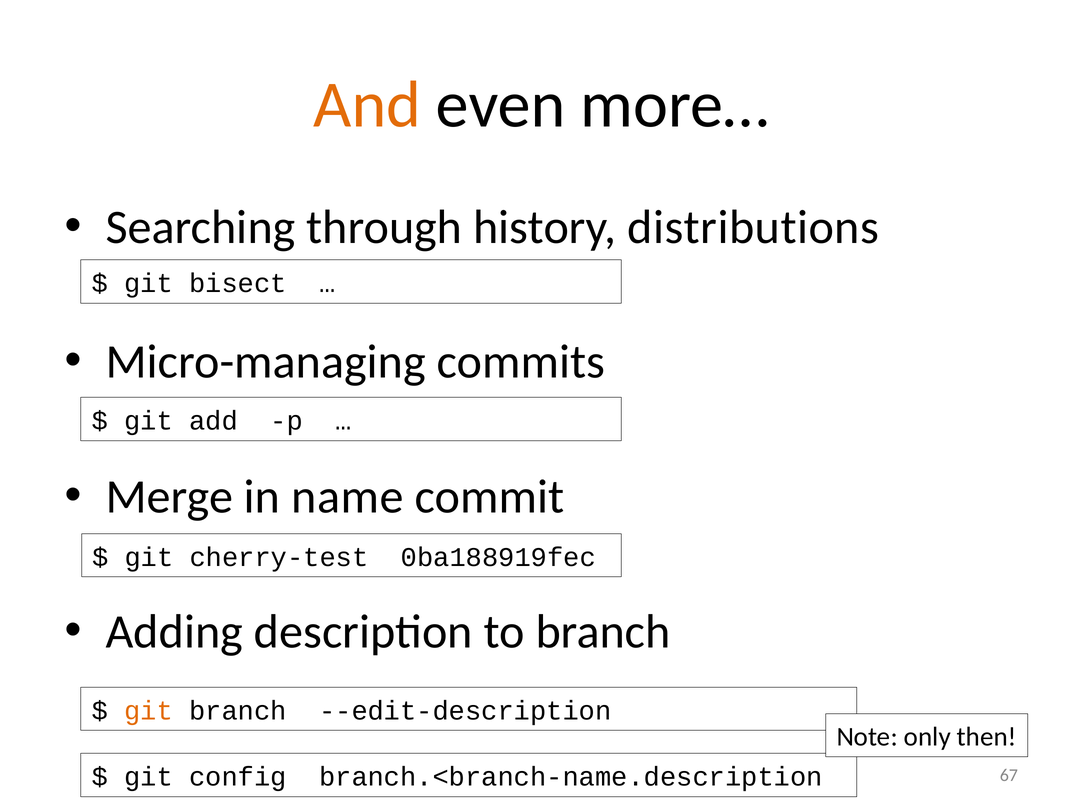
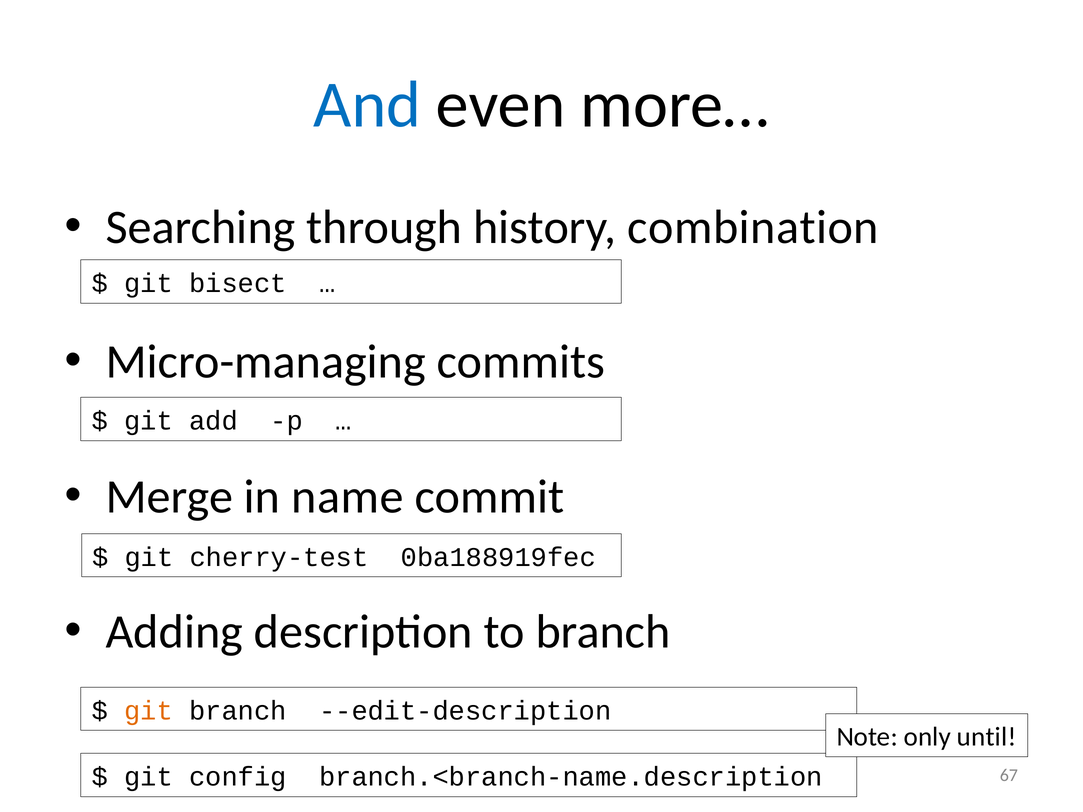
And colour: orange -> blue (367, 105)
distributions: distributions -> combination (753, 227)
then: then -> until (987, 737)
